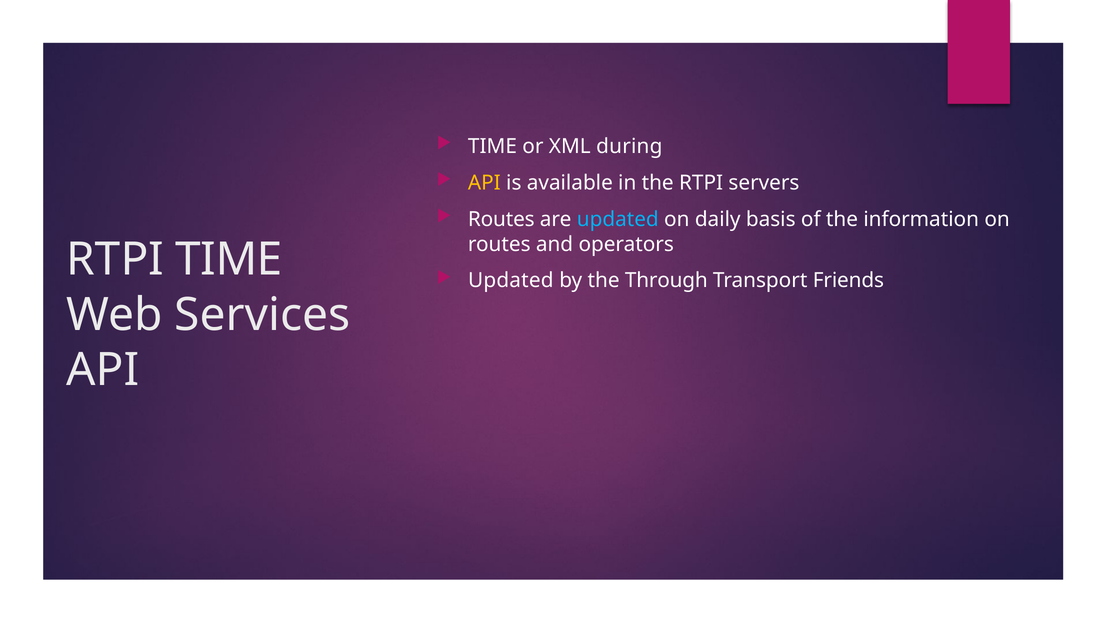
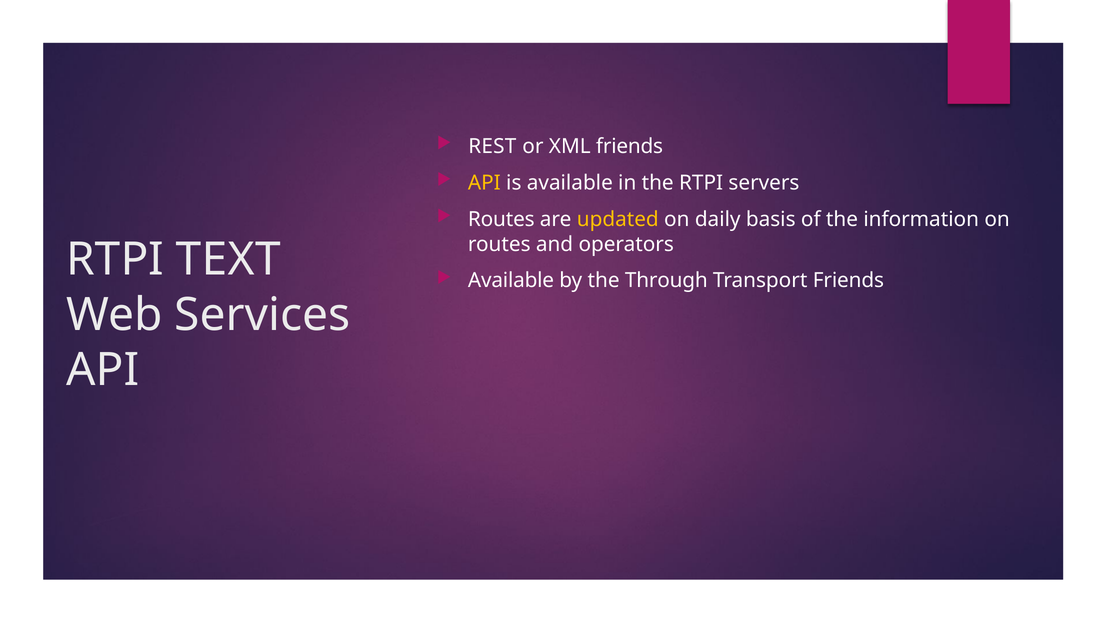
TIME: TIME -> REST (492, 146)
XML during: during -> friends (630, 146)
updated colour: light blue -> yellow (618, 219)
RTPI TIME: TIME -> TEXT (228, 259)
Updated: Updated -> Available (511, 280)
